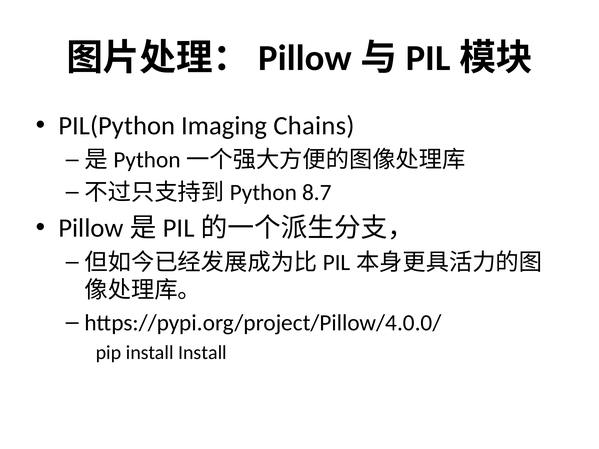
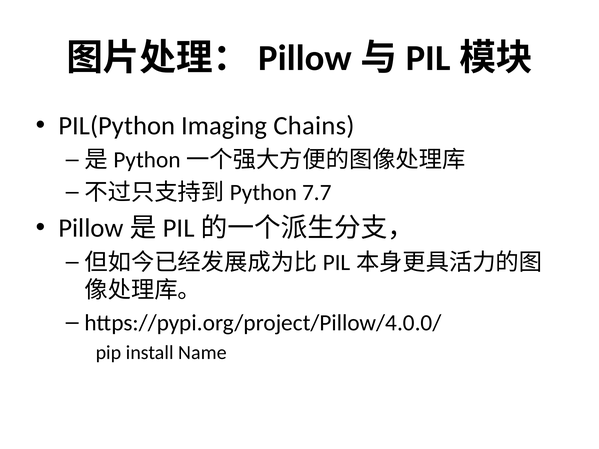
8.7: 8.7 -> 7.7 (317, 193)
install Install: Install -> Name (202, 353)
